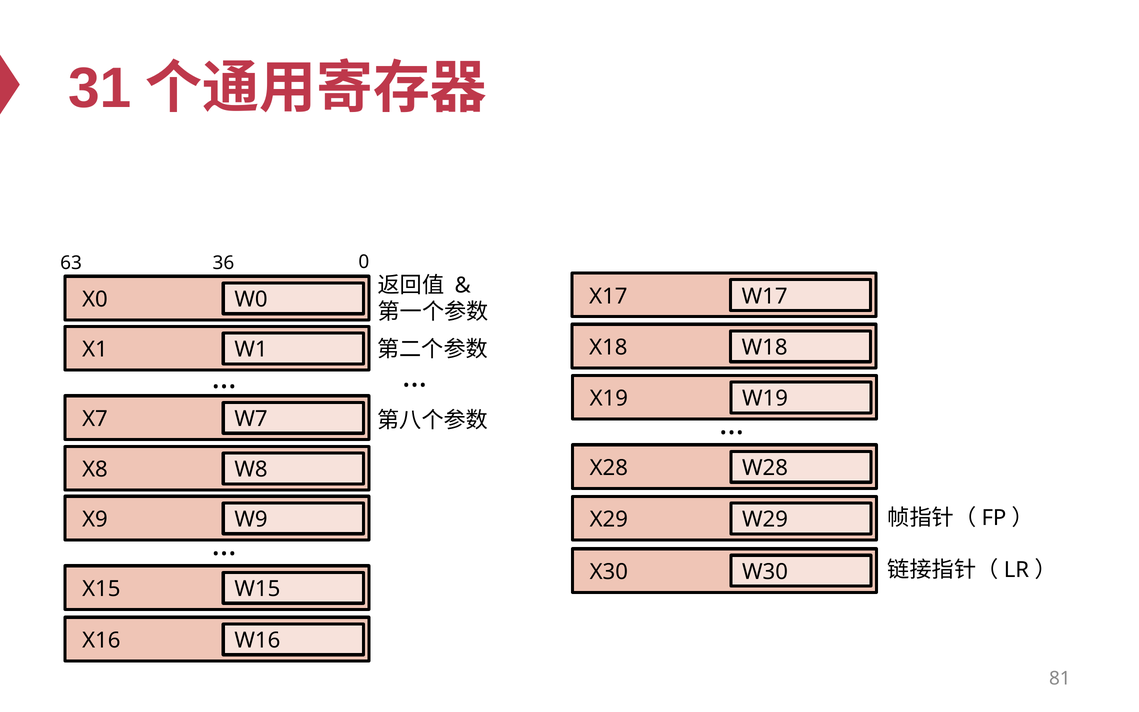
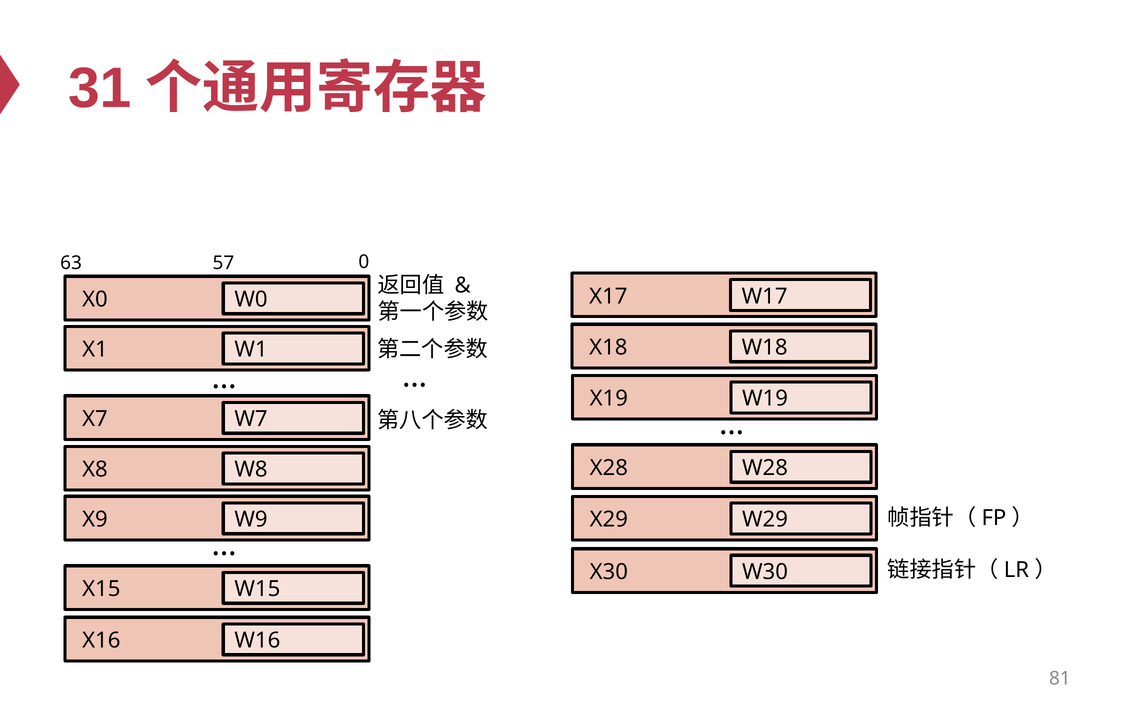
36: 36 -> 57 (223, 263)
